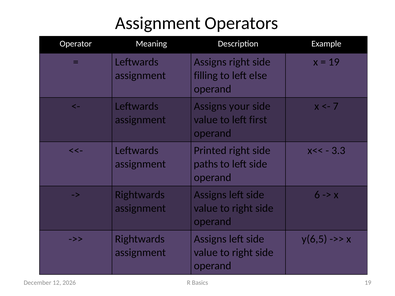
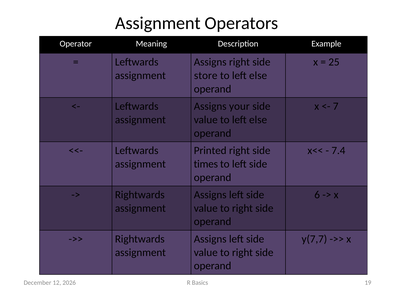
19: 19 -> 25 (334, 62)
filling: filling -> store (206, 76)
value to left first: first -> else (258, 120)
3.3: 3.3 -> 7.4 (338, 151)
paths: paths -> times (206, 164)
y(6,5: y(6,5 -> y(7,7 (314, 239)
